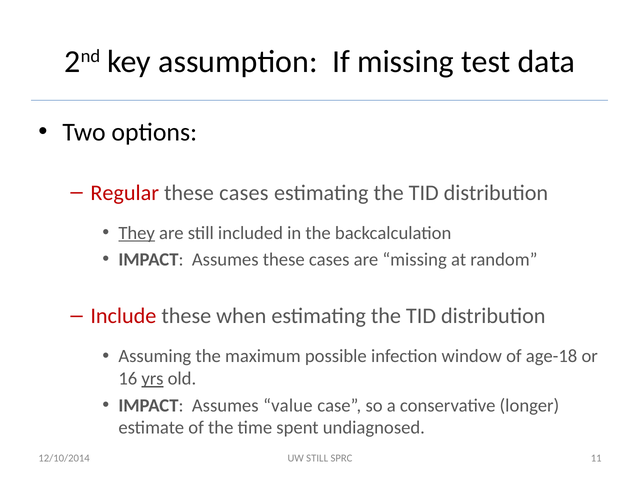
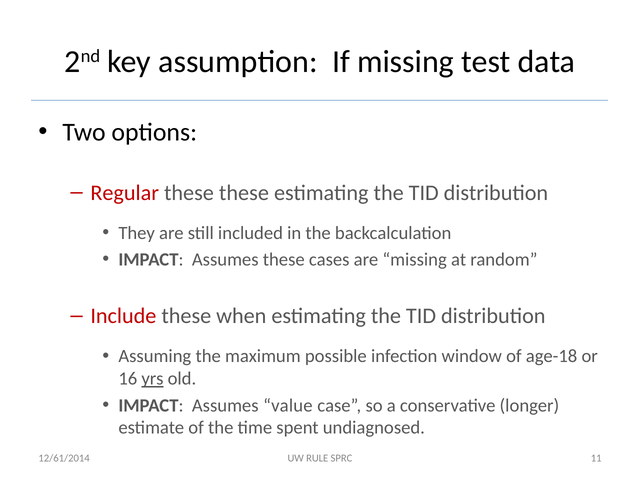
cases: cases -> these (244, 193)
They underline: present -> none (137, 233)
UW STILL: STILL -> RULE (317, 458)
12/10/2014: 12/10/2014 -> 12/61/2014 (64, 458)
